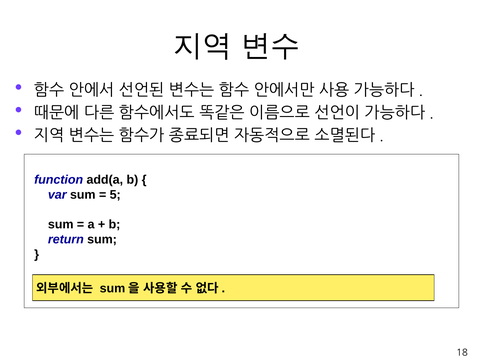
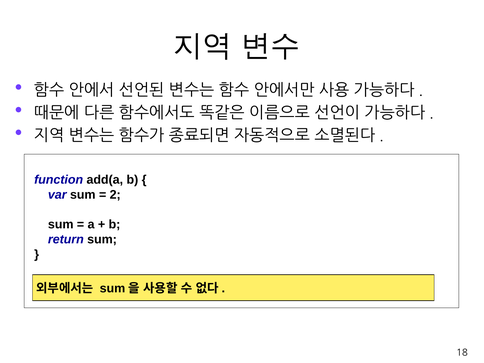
5: 5 -> 2 (115, 195)
